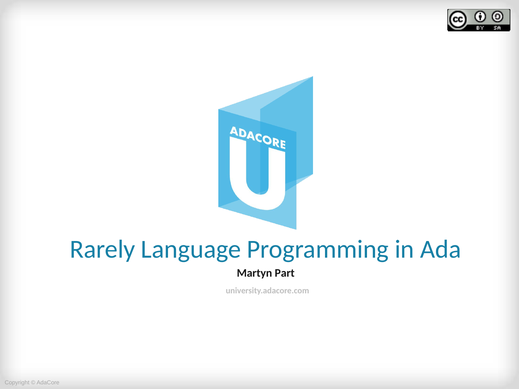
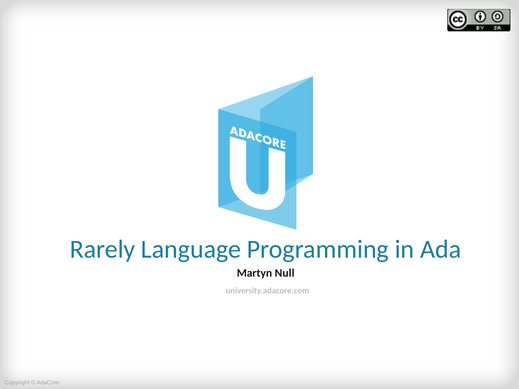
Part: Part -> Null (285, 273)
